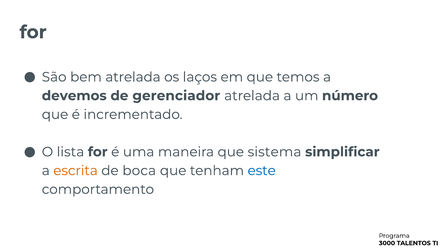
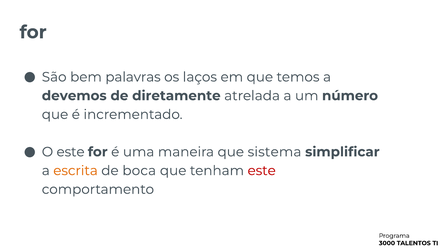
bem atrelada: atrelada -> palavras (133, 77)
gerenciador: gerenciador -> diretamente (176, 96)
O lista: lista -> este (71, 152)
este colour: blue -> red (262, 170)
